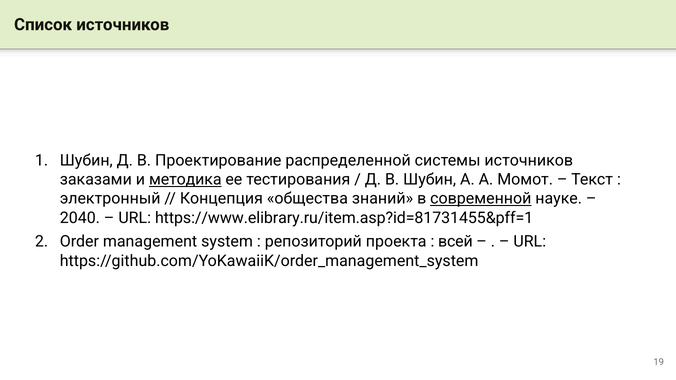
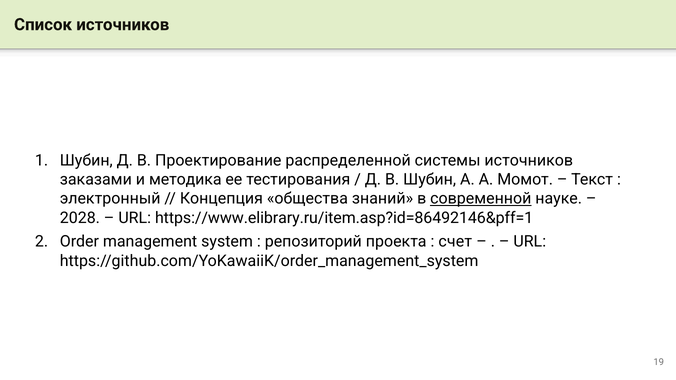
методика underline: present -> none (185, 180)
2040: 2040 -> 2028 (80, 218)
https://www.elibrary.ru/item.asp?id=81731455&pff=1: https://www.elibrary.ru/item.asp?id=81731455&pff=1 -> https://www.elibrary.ru/item.asp?id=86492146&pff=1 (344, 218)
всей: всей -> счет (455, 242)
